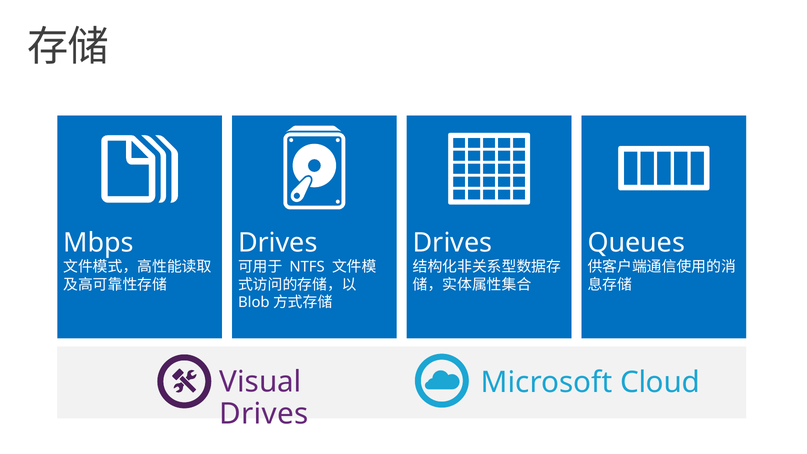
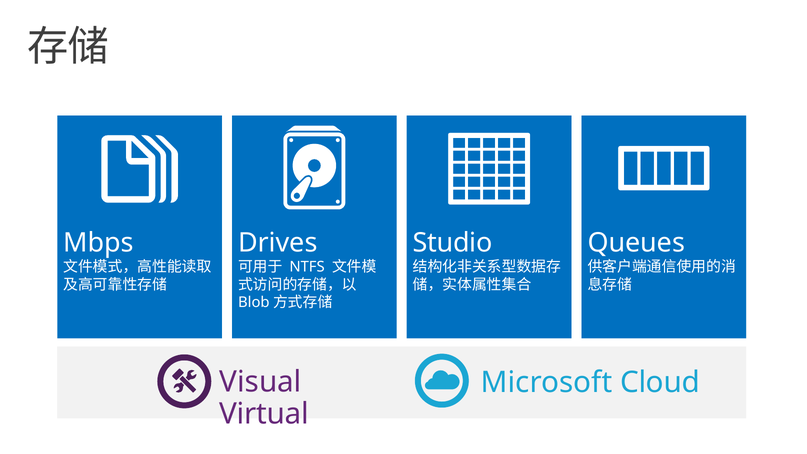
Drives: Drives -> Studio (453, 243)
Drives: Drives -> Virtual (264, 414)
